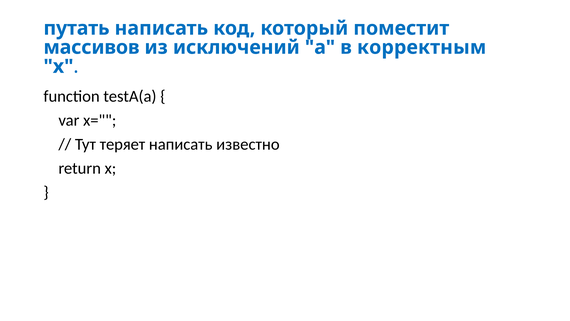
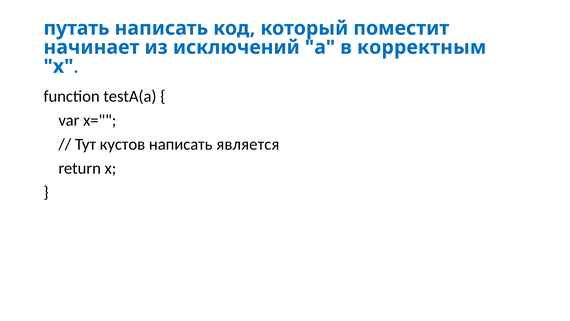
массивов: массивов -> начинает (91, 47)
теряет: теряет -> кустов (122, 144)
известно: известно -> является (248, 144)
